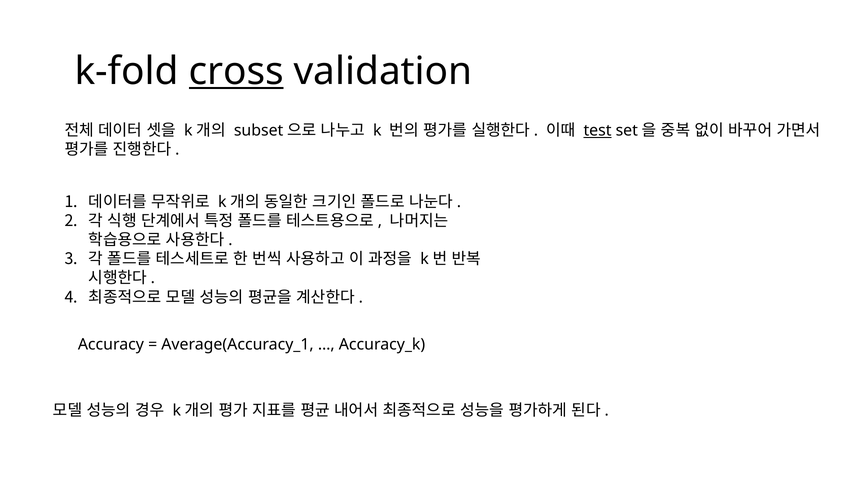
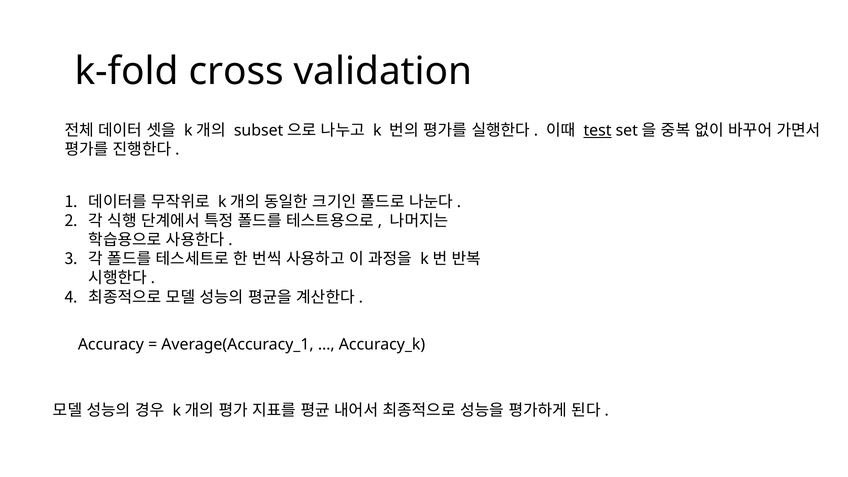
cross underline: present -> none (236, 71)
